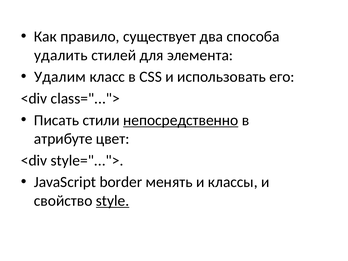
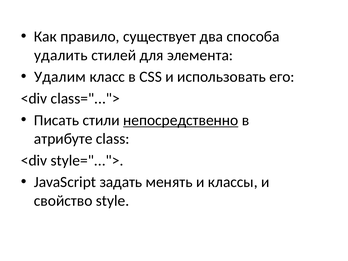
цвет: цвет -> class (113, 139)
border: border -> задать (121, 182)
style underline: present -> none (113, 201)
